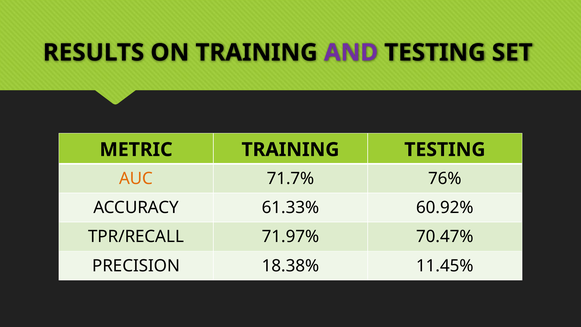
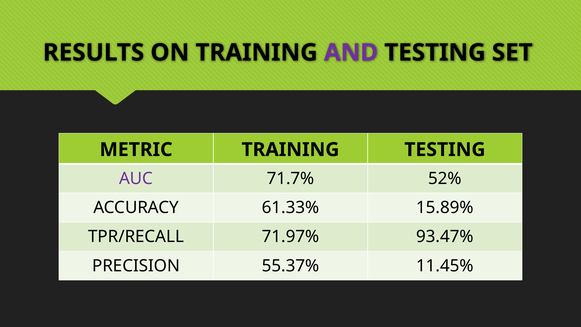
AUC colour: orange -> purple (136, 178)
76%: 76% -> 52% (445, 178)
60.92%: 60.92% -> 15.89% (445, 208)
70.47%: 70.47% -> 93.47% (445, 237)
18.38%: 18.38% -> 55.37% (290, 266)
